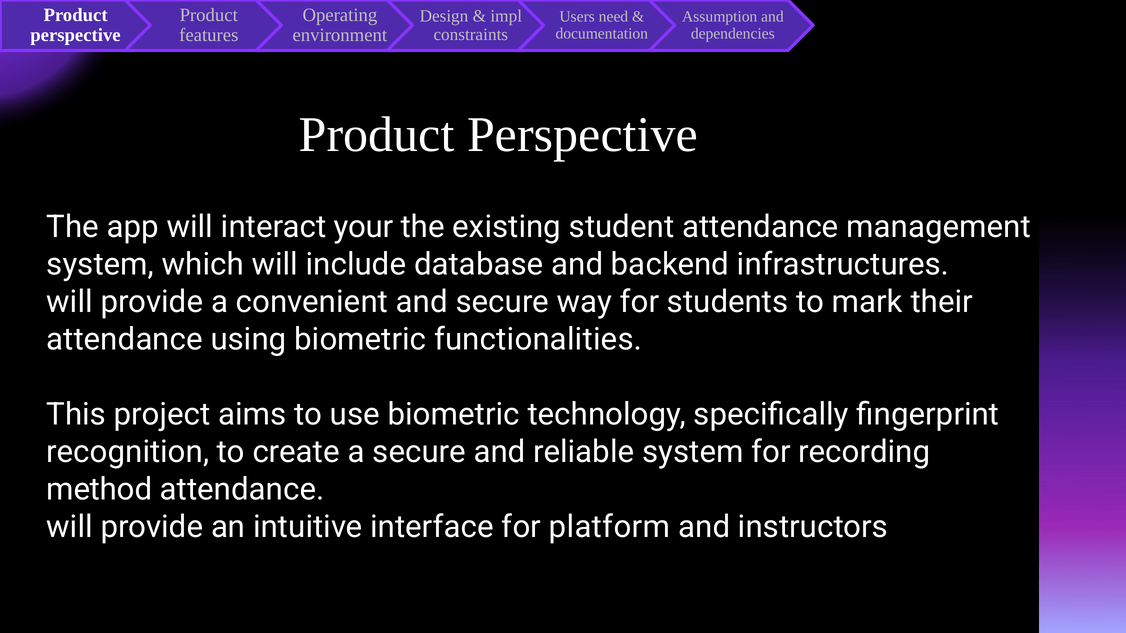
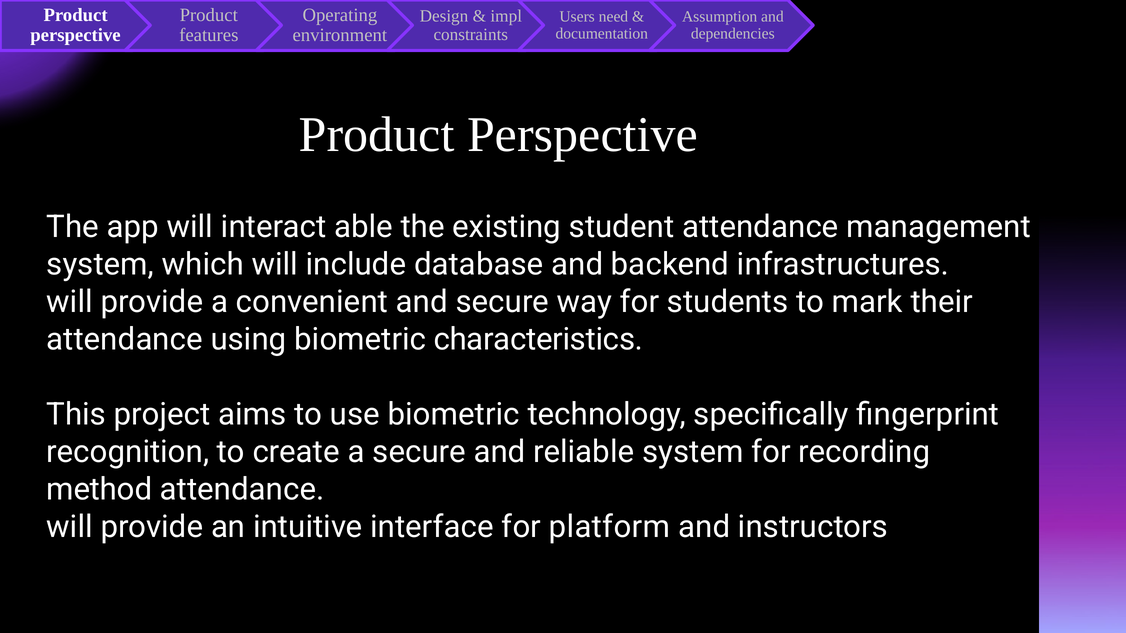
your: your -> able (363, 227)
functionalities: functionalities -> characteristics (538, 339)
